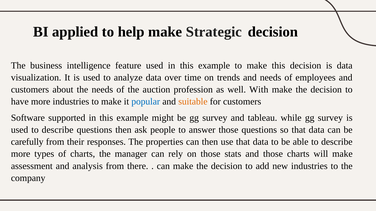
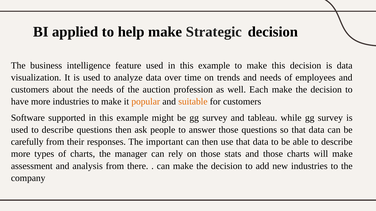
With: With -> Each (259, 90)
popular colour: blue -> orange (146, 102)
properties: properties -> important (164, 142)
